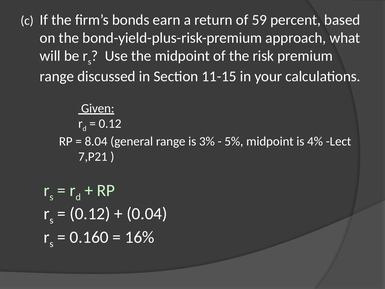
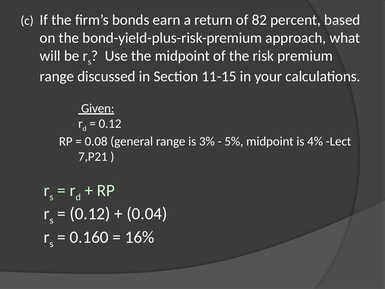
59: 59 -> 82 (259, 20)
8.04: 8.04 -> 0.08 (96, 141)
